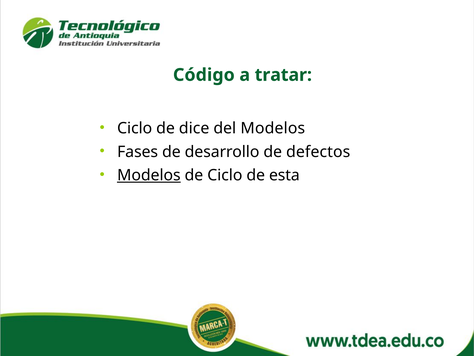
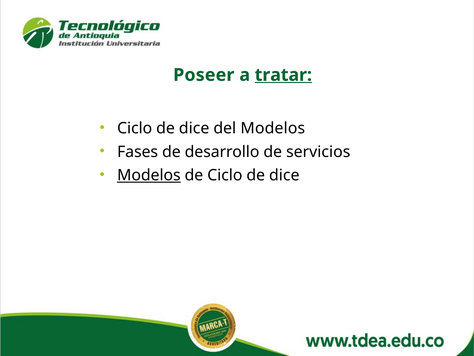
Código: Código -> Poseer (204, 75)
tratar underline: none -> present (283, 75)
defectos: defectos -> servicios (318, 152)
de Ciclo de esta: esta -> dice (284, 175)
